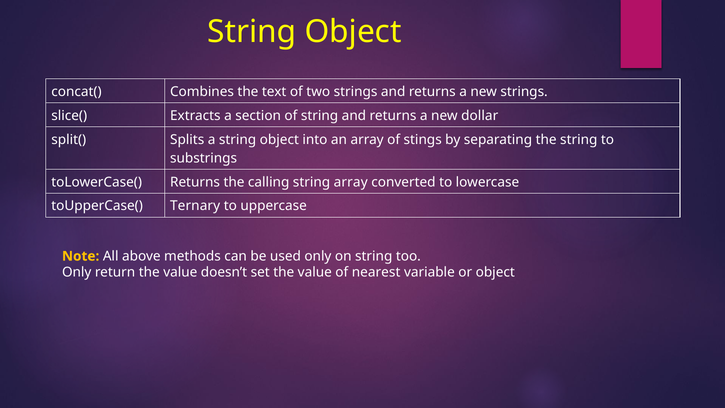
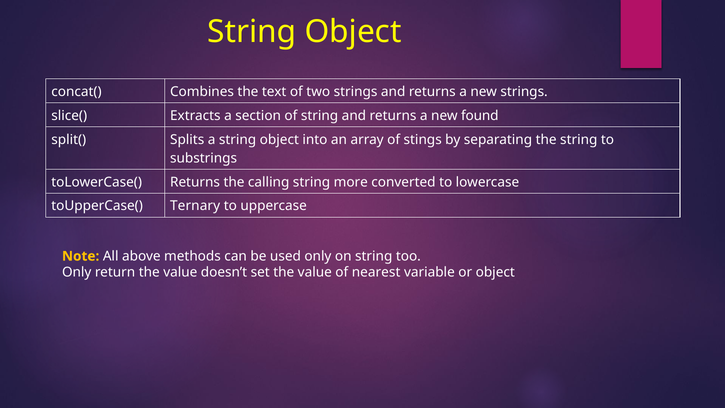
dollar: dollar -> found (480, 116)
string array: array -> more (351, 182)
